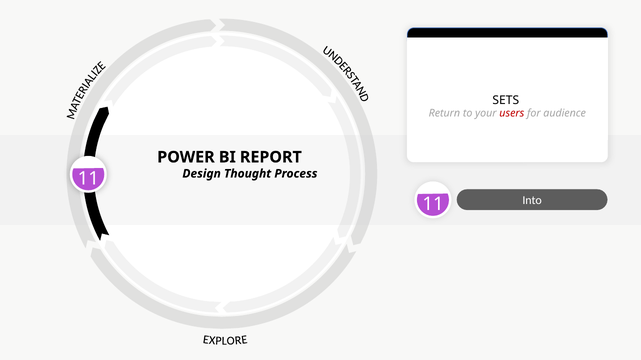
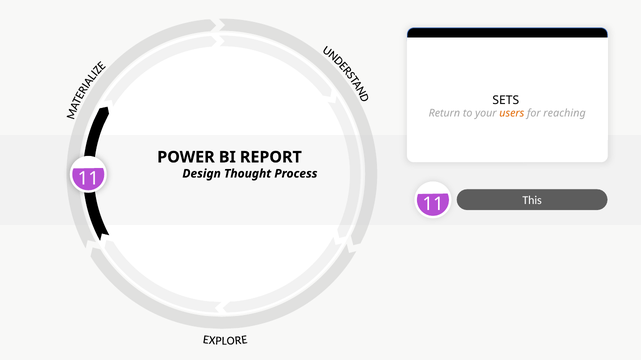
users colour: red -> orange (512, 113)
audience: audience -> reaching (565, 113)
Into: Into -> This (532, 201)
